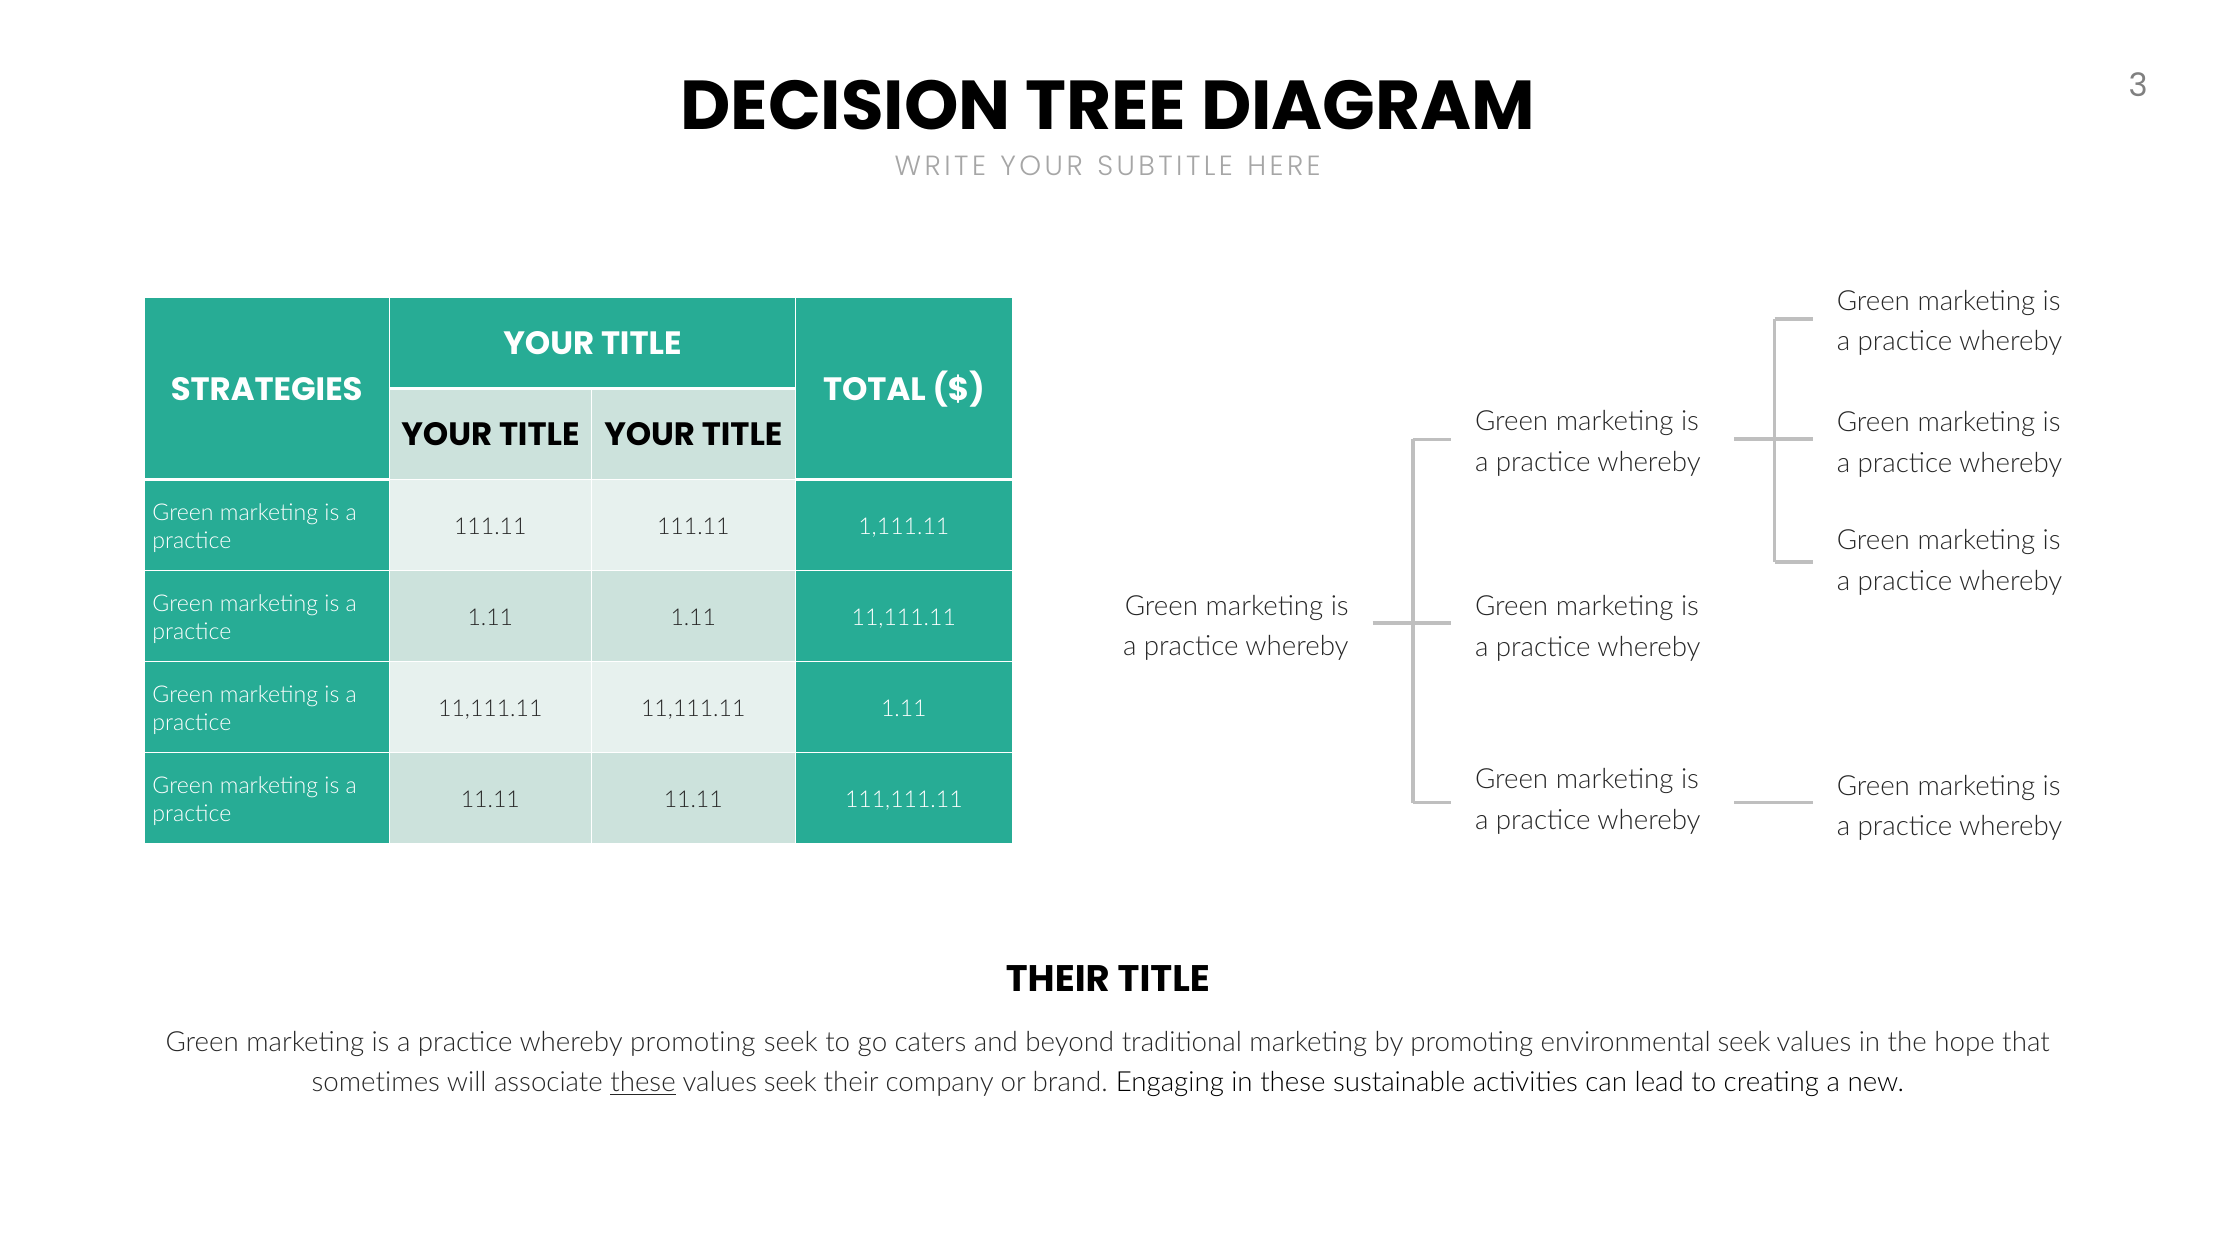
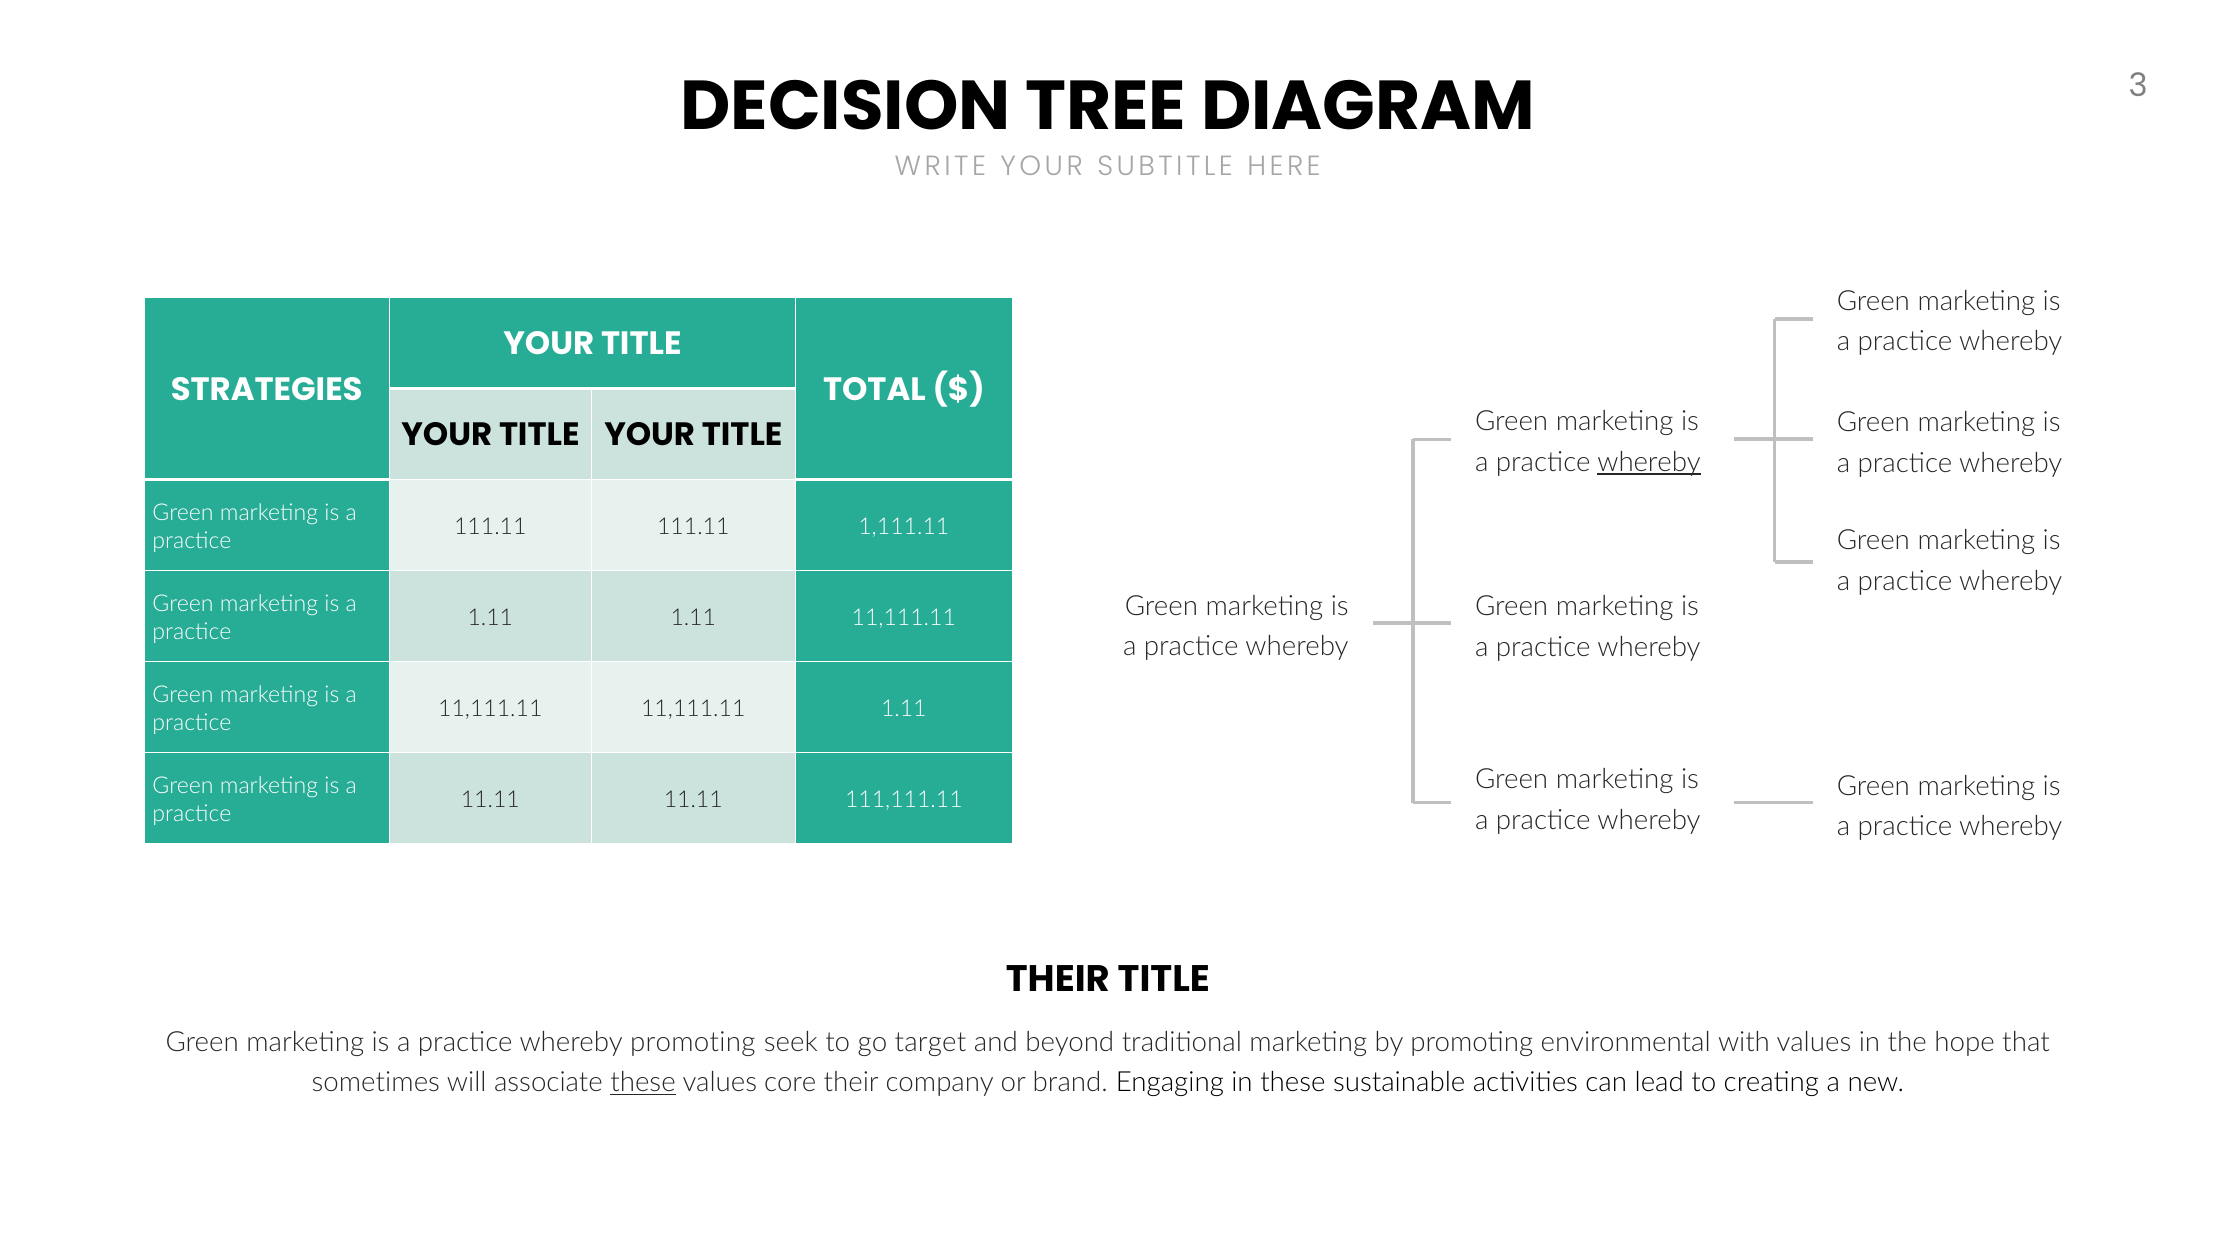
whereby underline: none -> present (1649, 462)
caters: caters -> target (930, 1042)
environmental seek: seek -> with (1744, 1042)
values seek: seek -> core (790, 1082)
